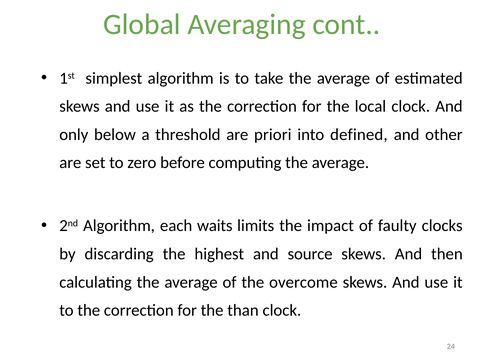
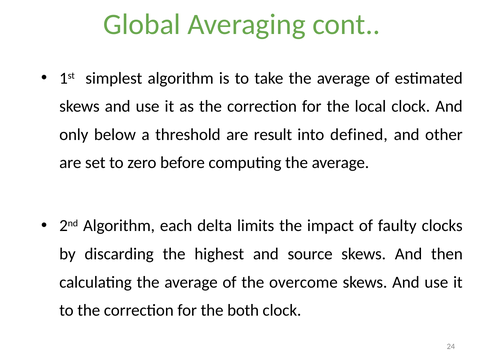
priori: priori -> result (273, 135)
waits: waits -> delta (215, 226)
than: than -> both (243, 310)
